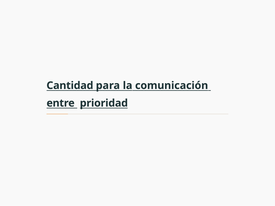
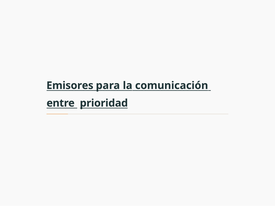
Cantidad: Cantidad -> Emisores (70, 86)
